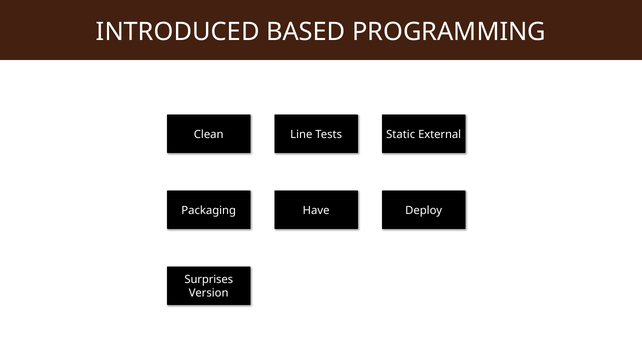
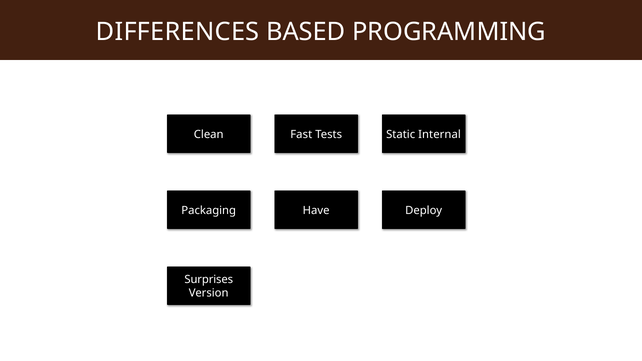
INTRODUCED: INTRODUCED -> DIFFERENCES (178, 32)
Line: Line -> Fast (301, 134)
External: External -> Internal (440, 134)
